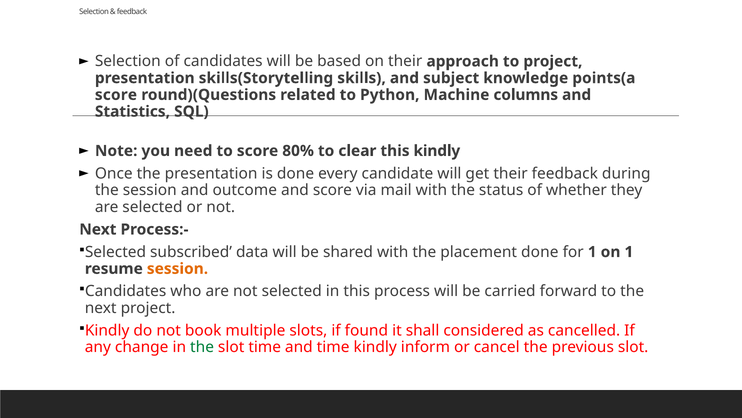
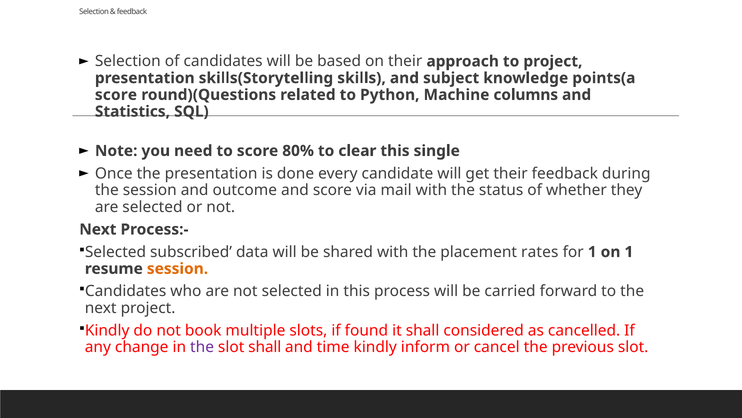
this kindly: kindly -> single (437, 151)
placement done: done -> rates (540, 252)
the colour: green -> purple (202, 347)
slot time: time -> shall (265, 347)
